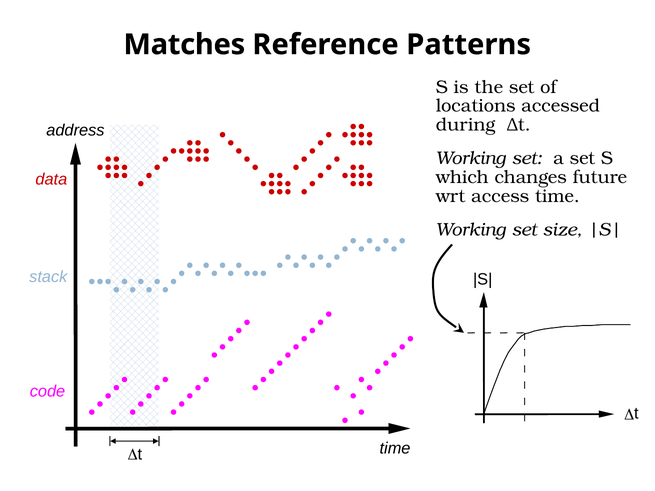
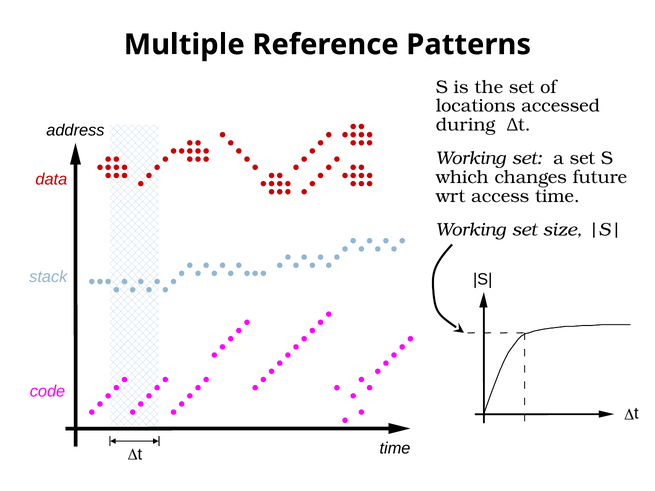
Matches: Matches -> Multiple (184, 45)
